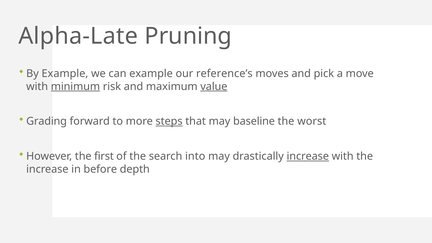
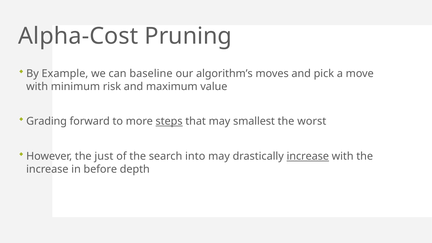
Alpha-Late: Alpha-Late -> Alpha-Cost (78, 36)
can example: example -> baseline (151, 74)
reference’s: reference’s -> algorithm’s (224, 74)
minimum underline: present -> none (75, 87)
value underline: present -> none (214, 87)
baseline: baseline -> smallest (254, 121)
first: first -> just (104, 156)
